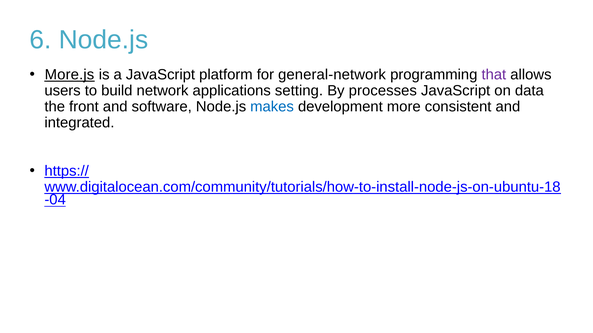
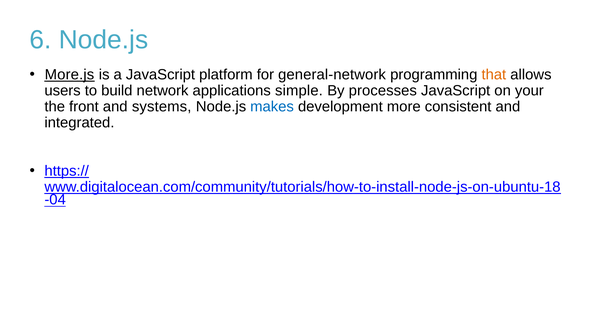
that colour: purple -> orange (494, 75)
setting: setting -> simple (299, 91)
data: data -> your (529, 91)
software: software -> systems (162, 107)
